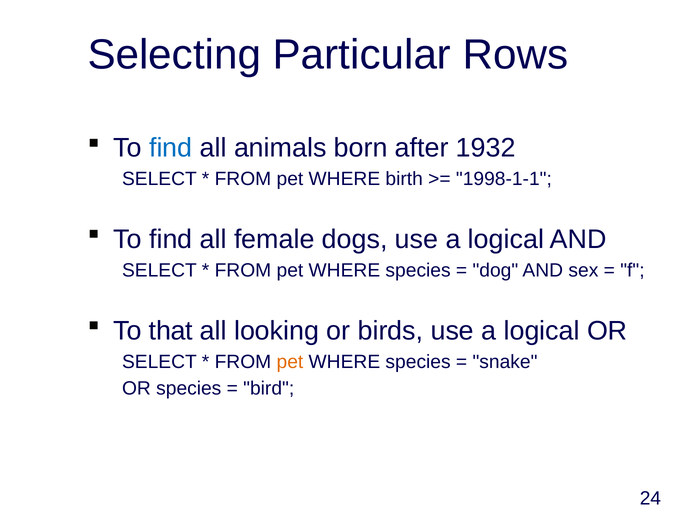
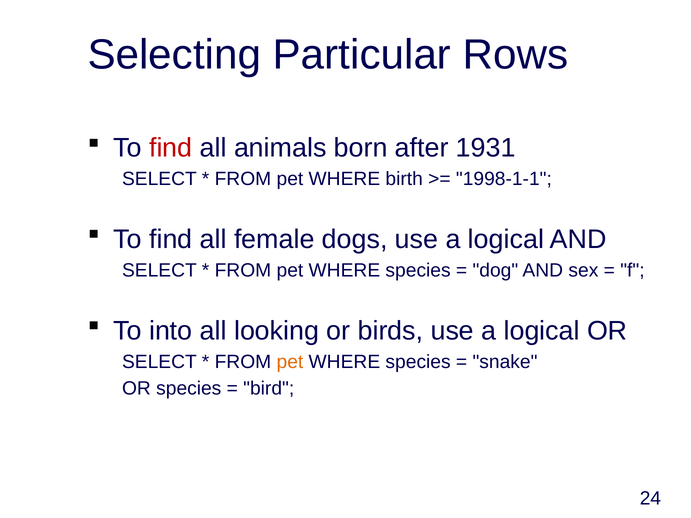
find colour: blue -> red (171, 148)
1932: 1932 -> 1931 (486, 148)
that: that -> into (171, 331)
